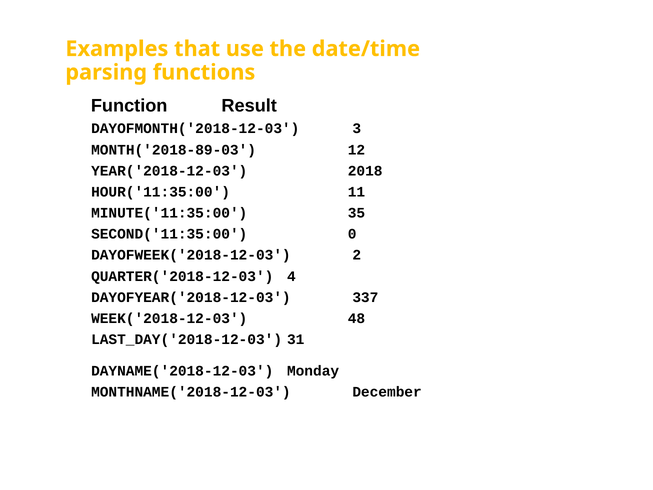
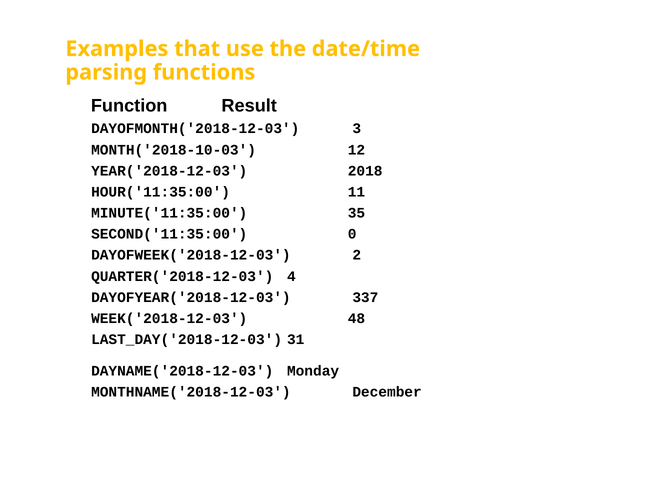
MONTH('2018-89-03: MONTH('2018-89-03 -> MONTH('2018-10-03 (174, 150)
